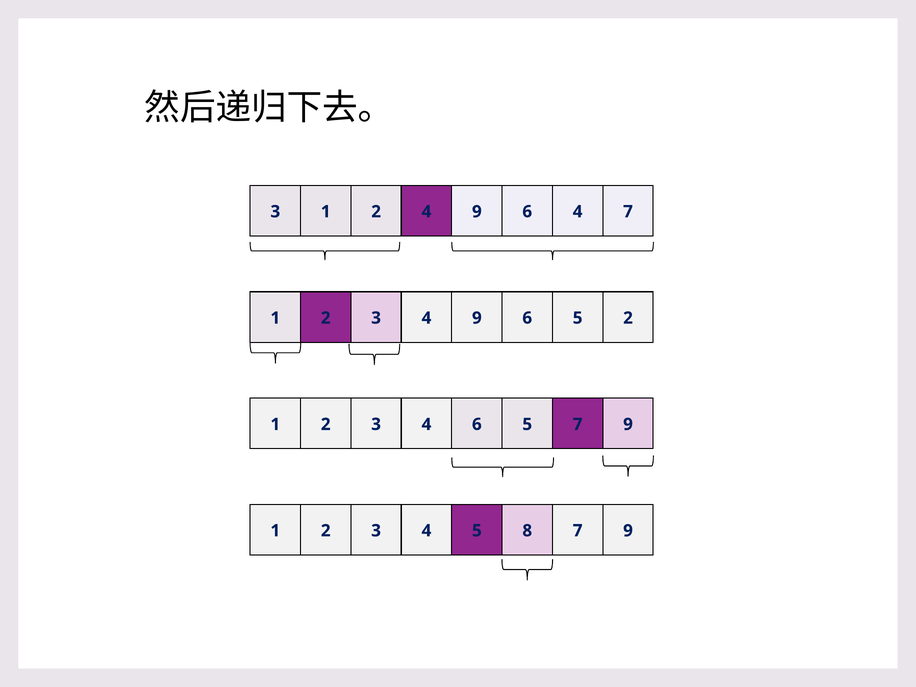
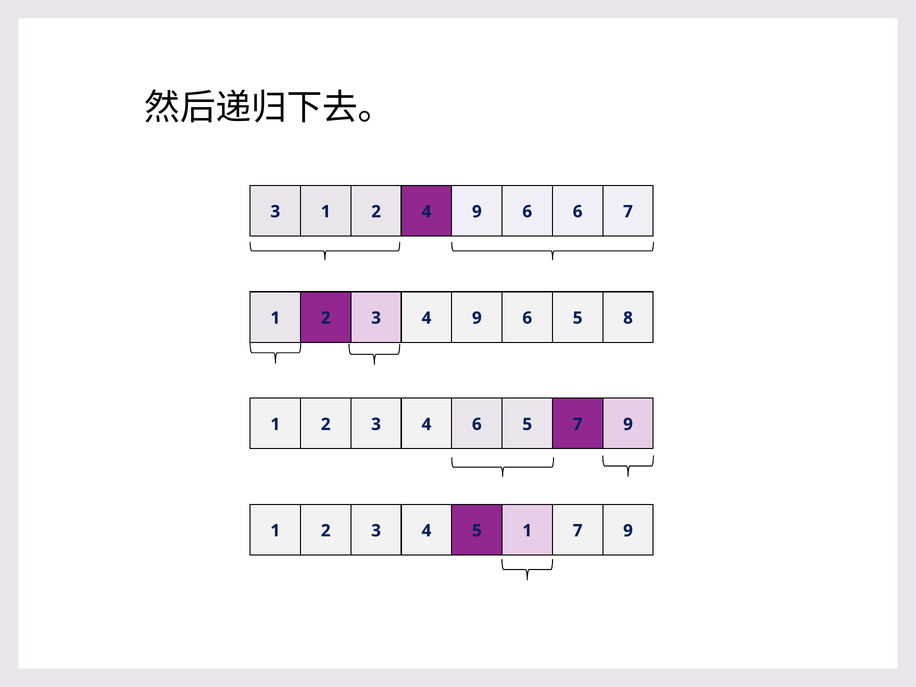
6 4: 4 -> 6 (578, 212)
5 2: 2 -> 8 (628, 318)
5 8: 8 -> 1 (527, 531)
